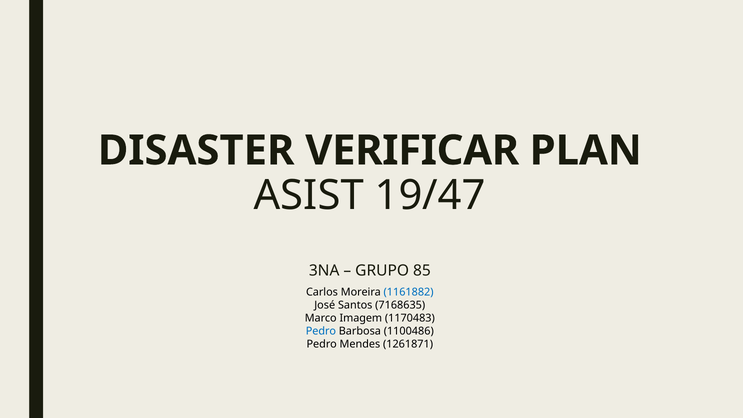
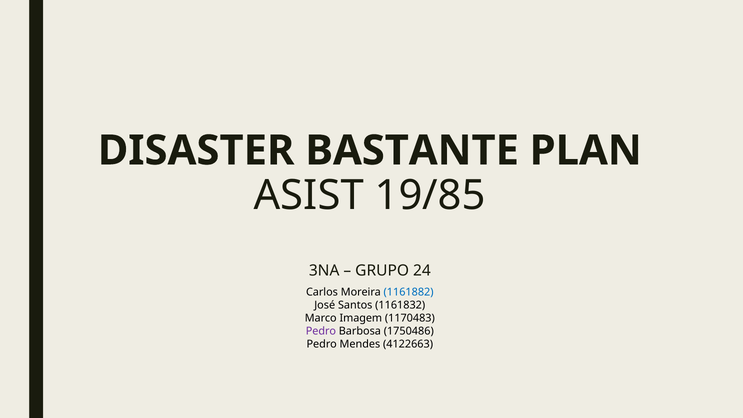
VERIFICAR: VERIFICAR -> BASTANTE (412, 151)
19/47: 19/47 -> 19/85 (430, 195)
85: 85 -> 24 (422, 271)
7168635: 7168635 -> 1161832 (400, 305)
Pedro colour: blue -> purple (321, 331)
1100486: 1100486 -> 1750486 (409, 331)
1261871: 1261871 -> 4122663 (408, 344)
